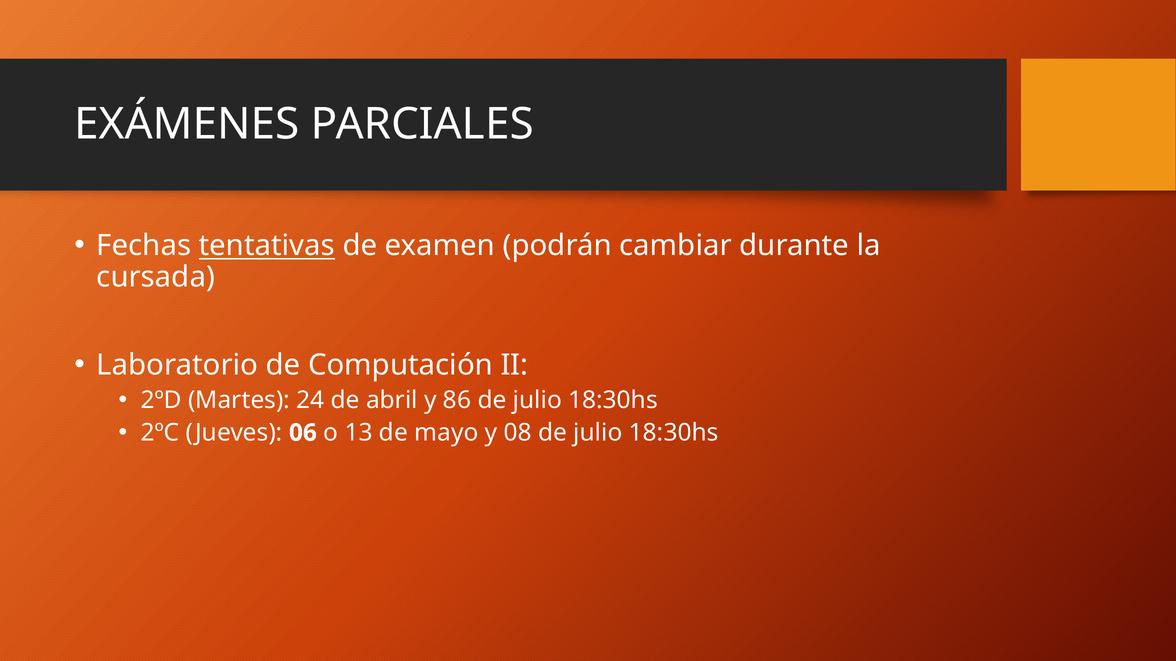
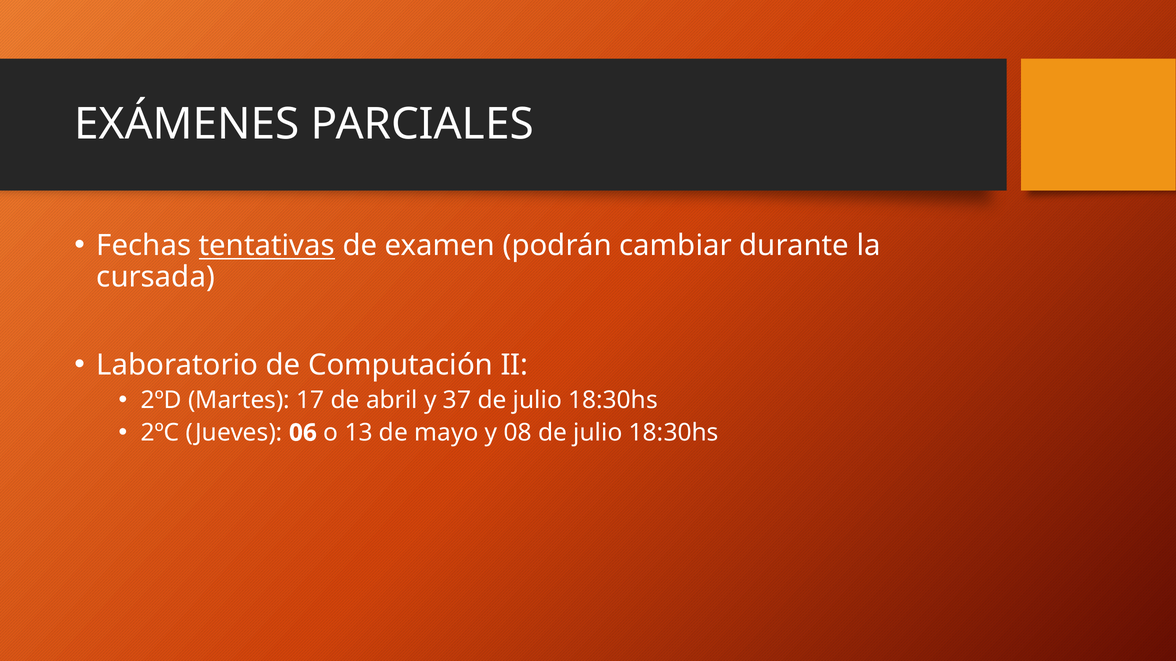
24: 24 -> 17 (310, 400)
86: 86 -> 37 (457, 400)
